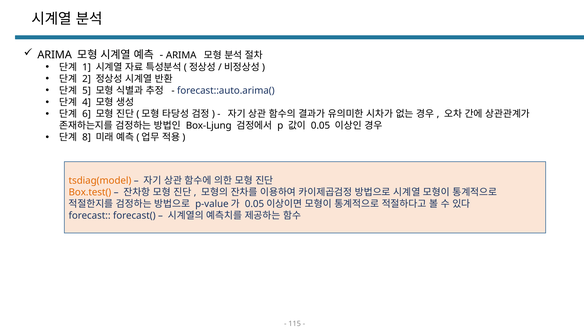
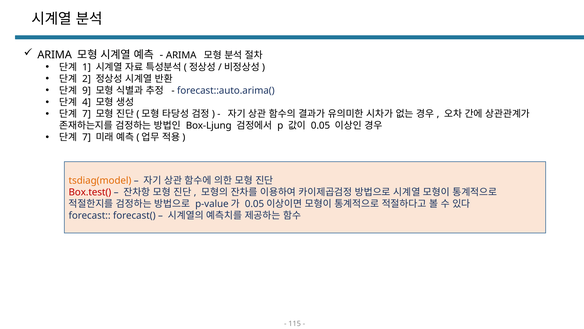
5: 5 -> 9 (87, 91)
6: 6 -> 7 (87, 114)
8: 8 -> 7 (87, 137)
Box.test( colour: orange -> red (90, 192)
